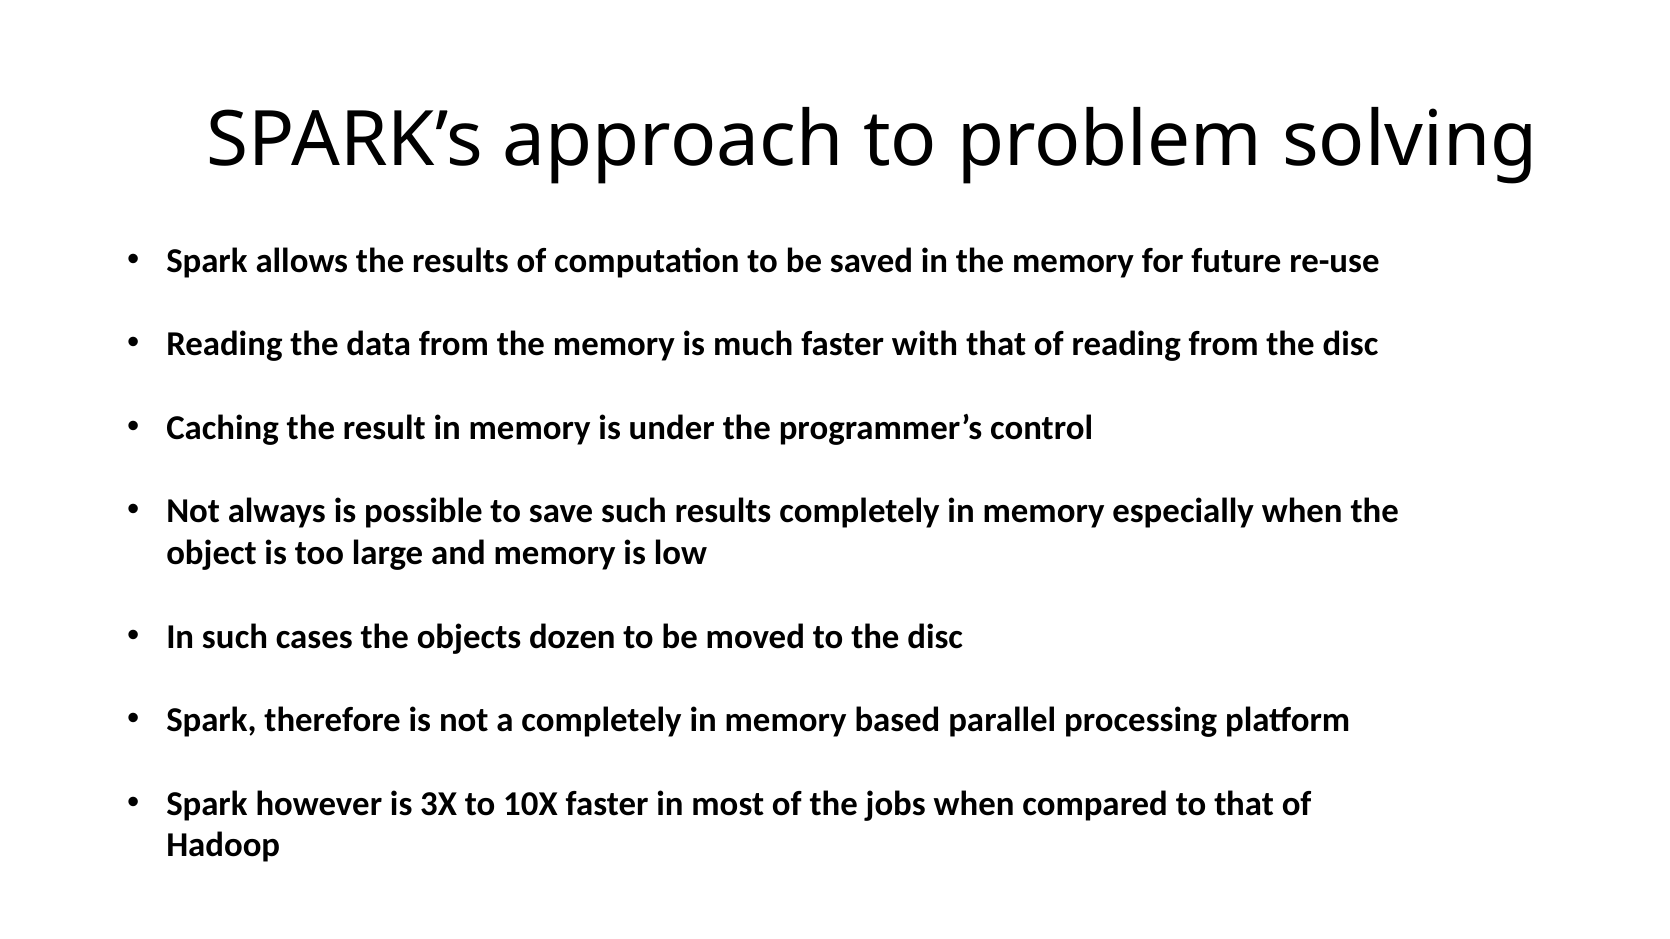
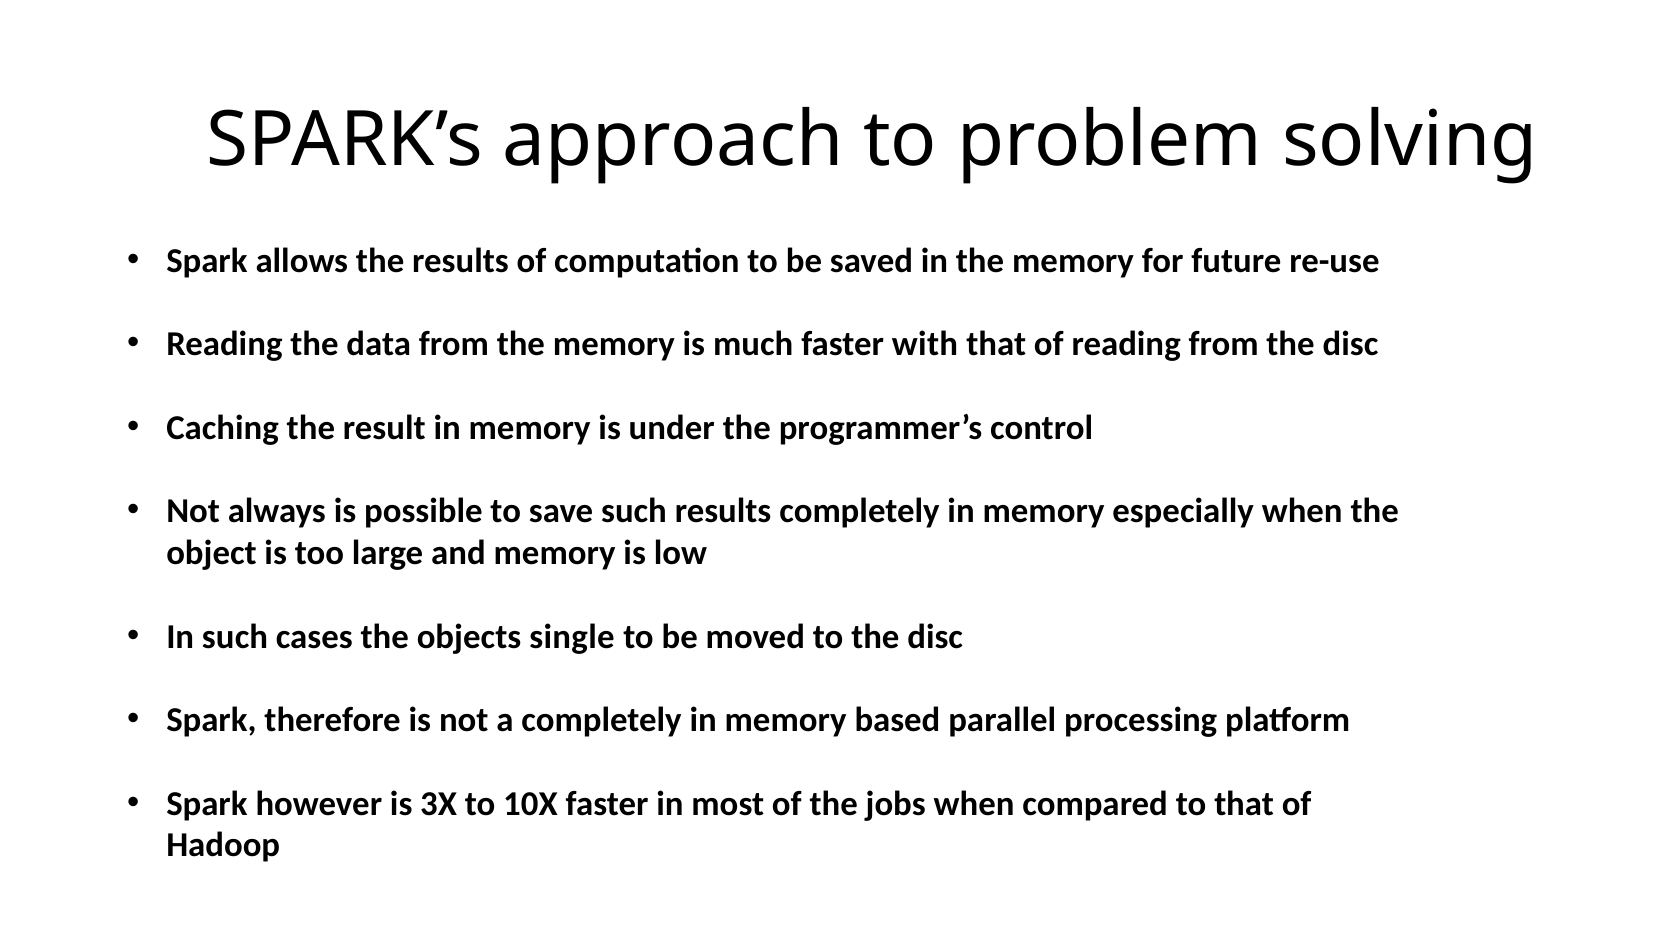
dozen: dozen -> single (572, 637)
